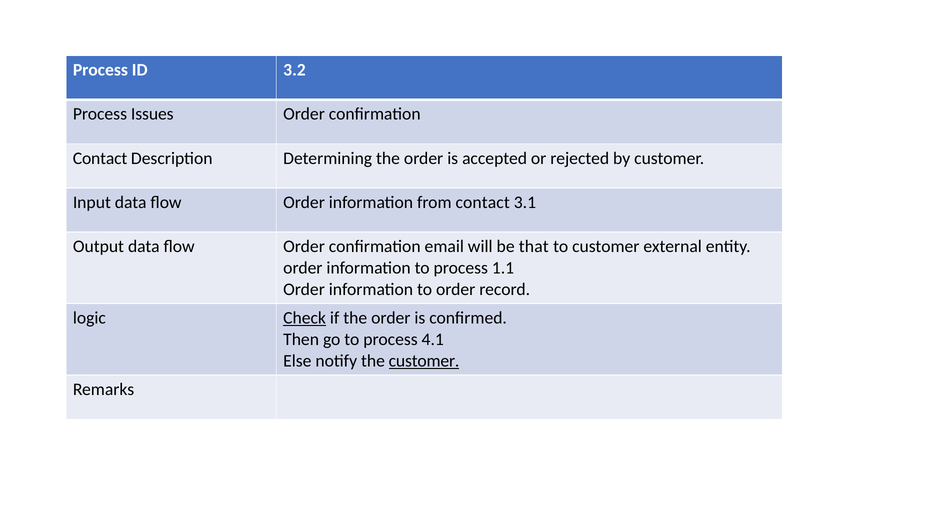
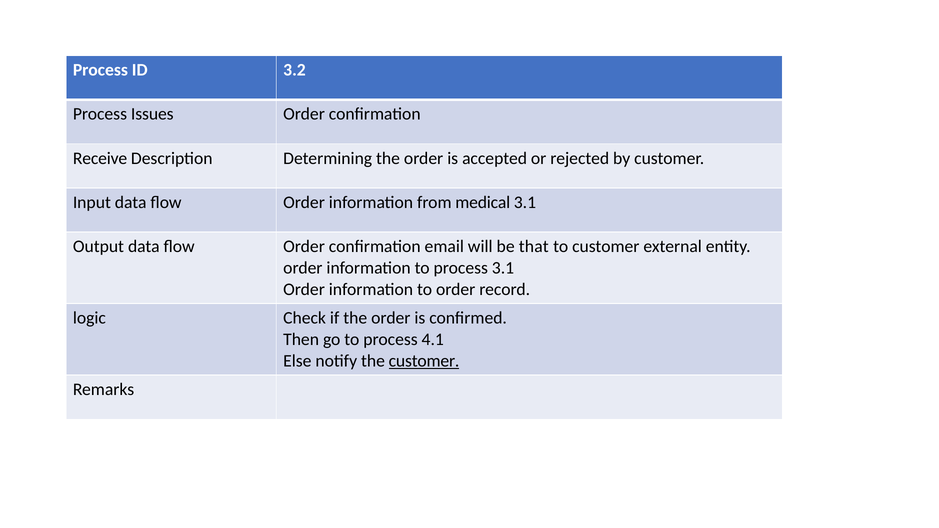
Contact: Contact -> Receive (100, 158)
from contact: contact -> medical (483, 202)
process 1.1: 1.1 -> 3.1 (503, 268)
Check underline: present -> none (305, 318)
